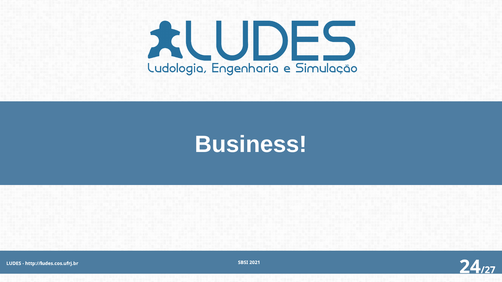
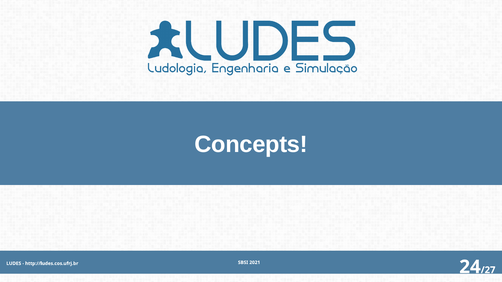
Business: Business -> Concepts (251, 145)
